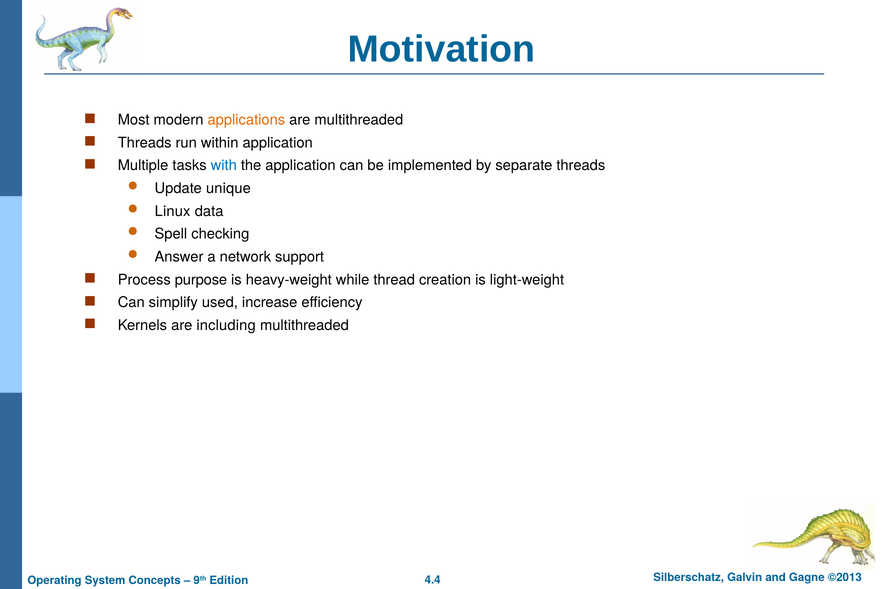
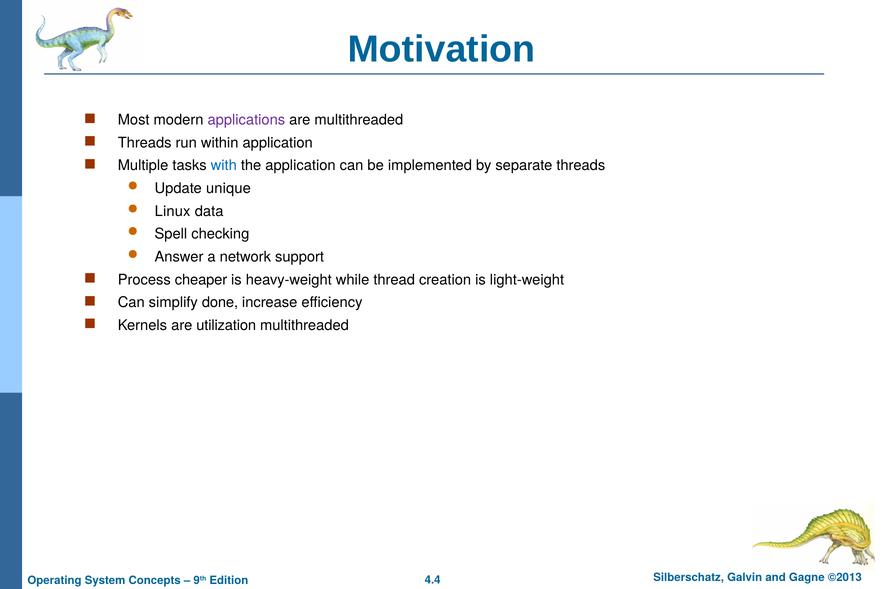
applications colour: orange -> purple (246, 120)
purpose: purpose -> cheaper (201, 280)
used: used -> done (220, 302)
including: including -> utilization (226, 325)
